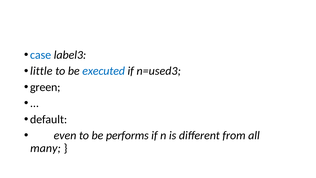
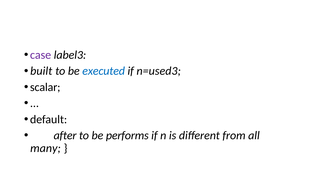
case colour: blue -> purple (41, 55)
little: little -> built (41, 71)
green: green -> scalar (45, 87)
even: even -> after (65, 135)
